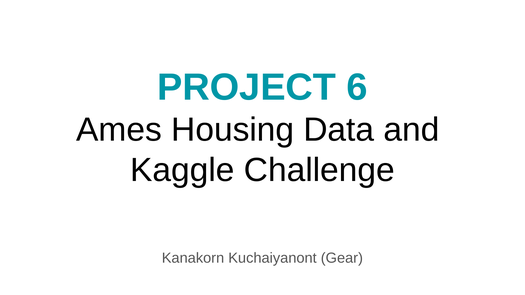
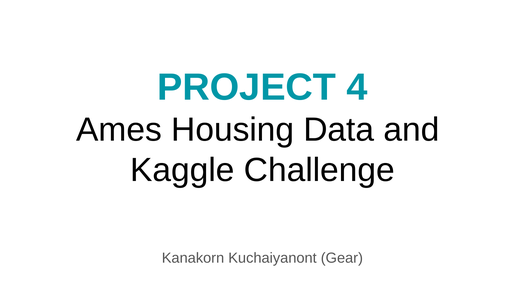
6: 6 -> 4 (357, 88)
